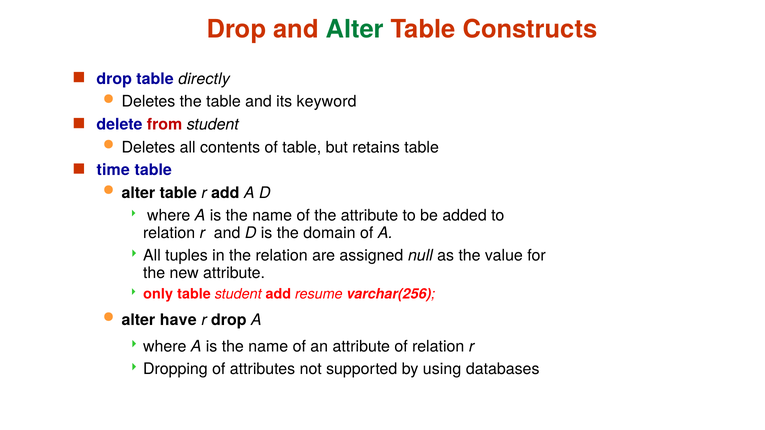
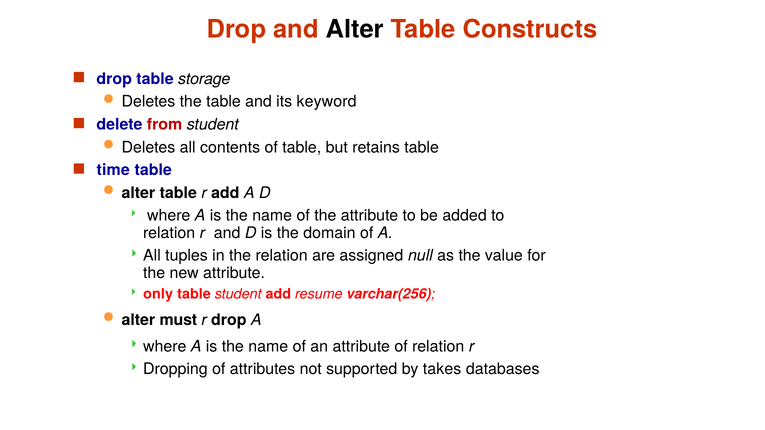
Alter colour: green -> black (355, 29)
directly: directly -> storage (204, 79)
have: have -> must (178, 320)
using: using -> takes (442, 370)
